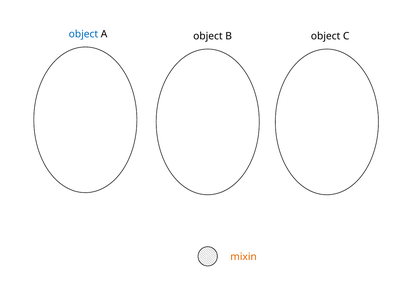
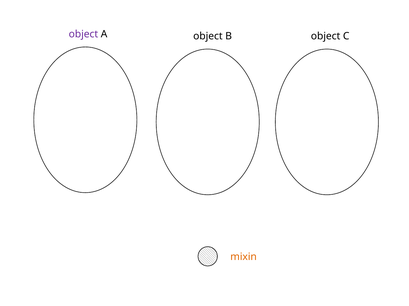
object colour: blue -> purple (83, 34)
